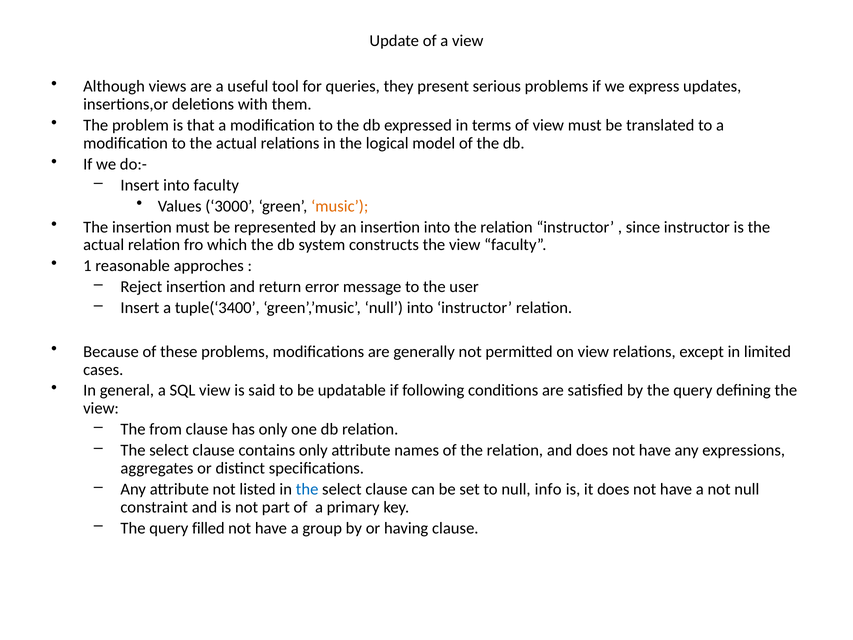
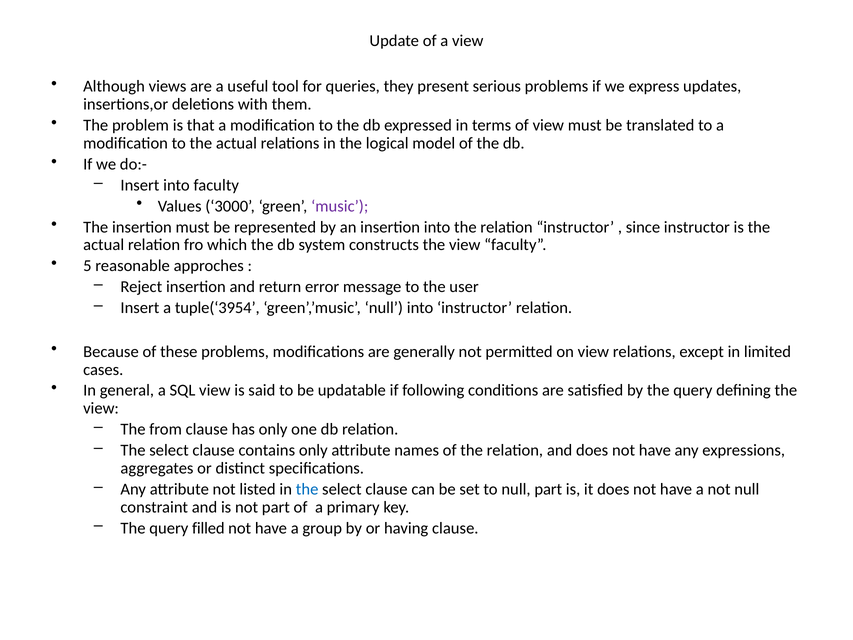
music colour: orange -> purple (340, 206)
1: 1 -> 5 (87, 266)
tuple(‘3400: tuple(‘3400 -> tuple(‘3954 (217, 308)
null info: info -> part (548, 489)
